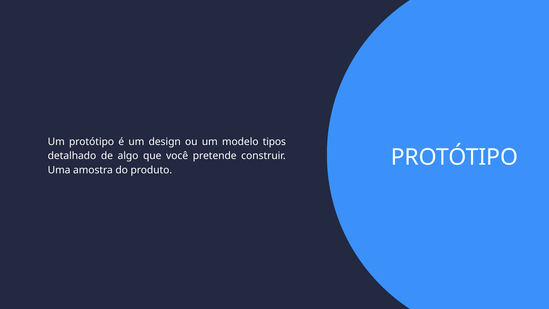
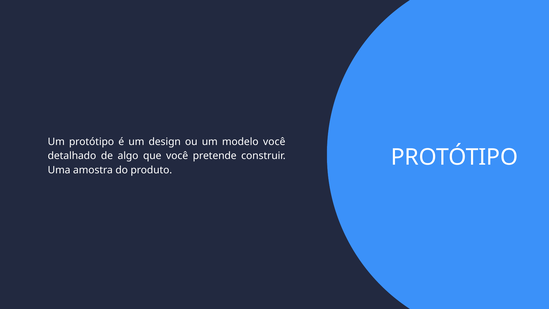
modelo tipos: tipos -> você (274, 142)
